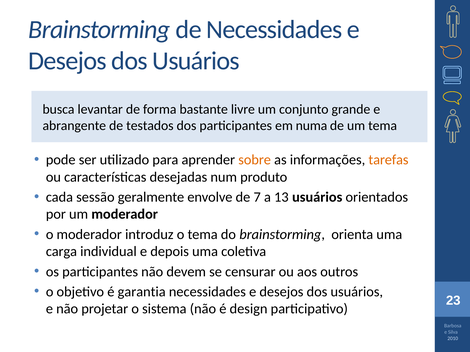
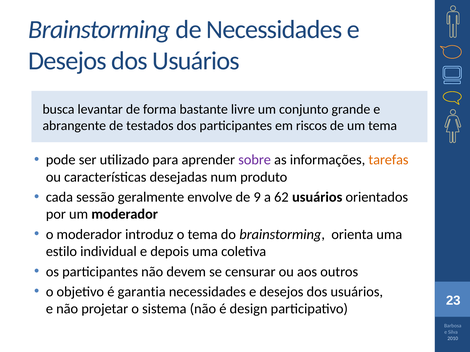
numa: numa -> riscos (311, 126)
sobre colour: orange -> purple (255, 160)
7: 7 -> 9 (257, 197)
13: 13 -> 62 (281, 197)
carga: carga -> estilo (61, 252)
